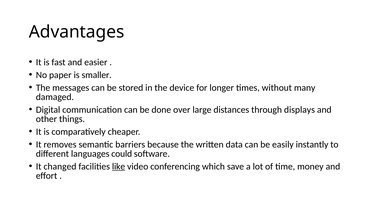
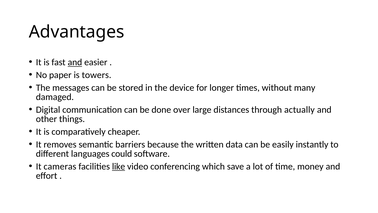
and underline: none -> present (75, 62)
smaller: smaller -> towers (97, 75)
displays: displays -> actually (299, 110)
changed: changed -> cameras (60, 166)
